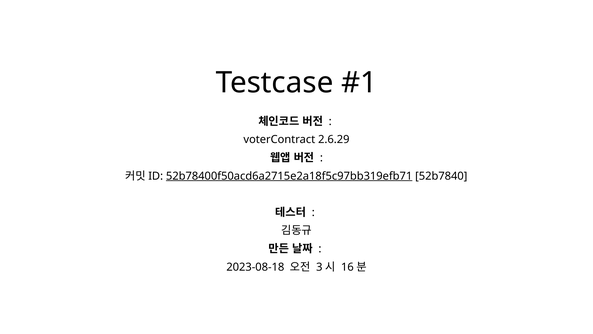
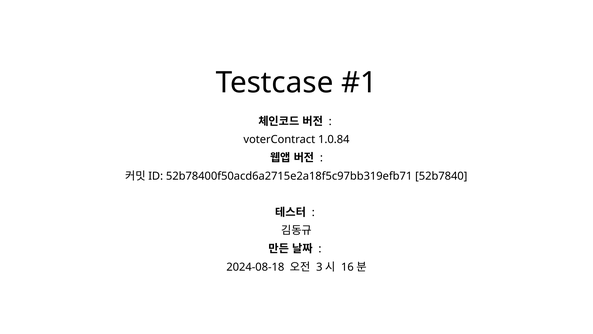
2.6.29: 2.6.29 -> 1.0.84 (334, 139)
52b78400f50acd6a2715e2a18f5c97bb319efb71 underline: present -> none (289, 176)
2023-08-18: 2023-08-18 -> 2024-08-18 (255, 267)
